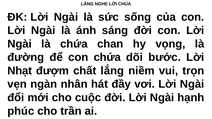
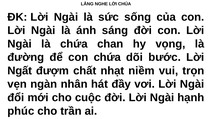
Nhạt: Nhạt -> Ngất (20, 71)
chất lắng: lắng -> nhạt (112, 71)
